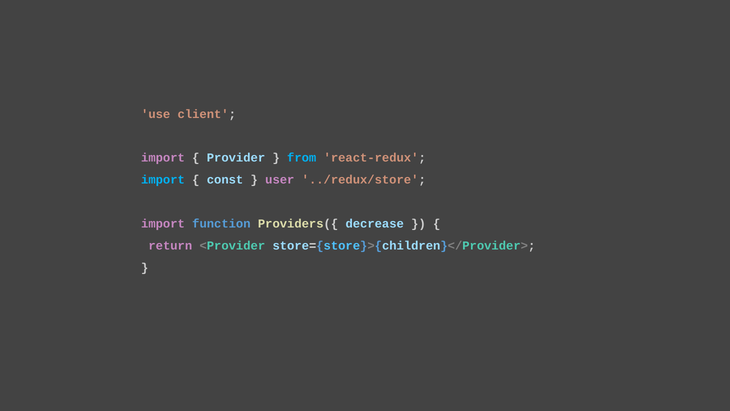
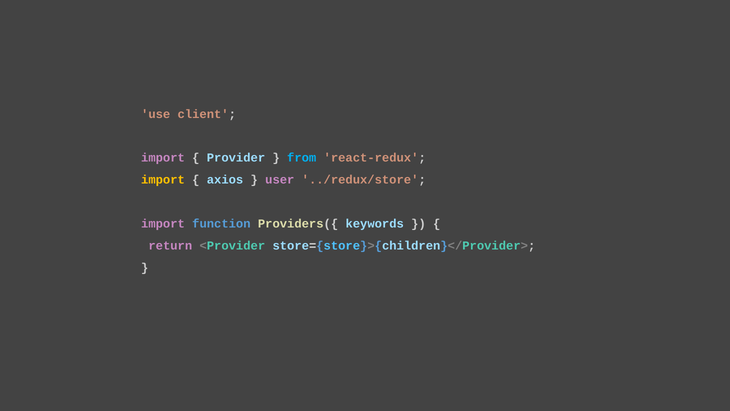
import colour: light blue -> yellow (163, 180)
const: const -> axios (225, 180)
decrease: decrease -> keywords (375, 223)
